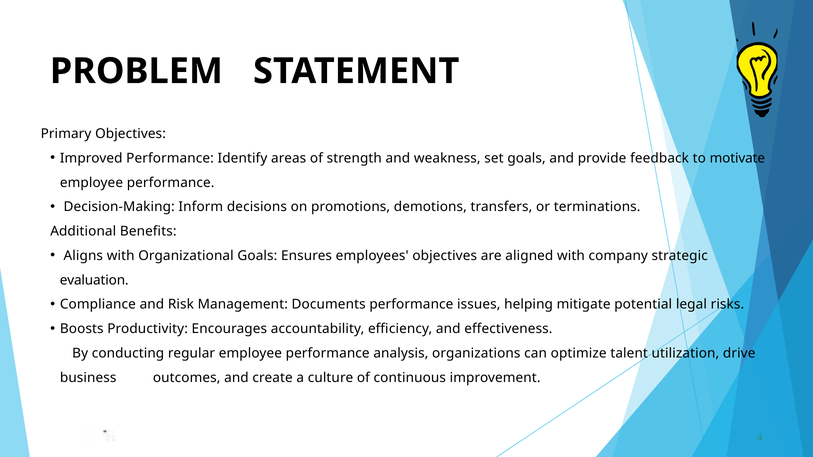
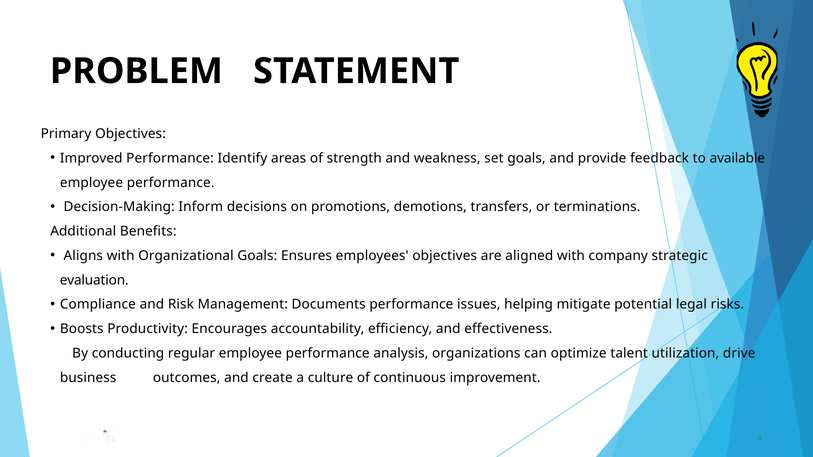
motivate: motivate -> available (737, 158)
